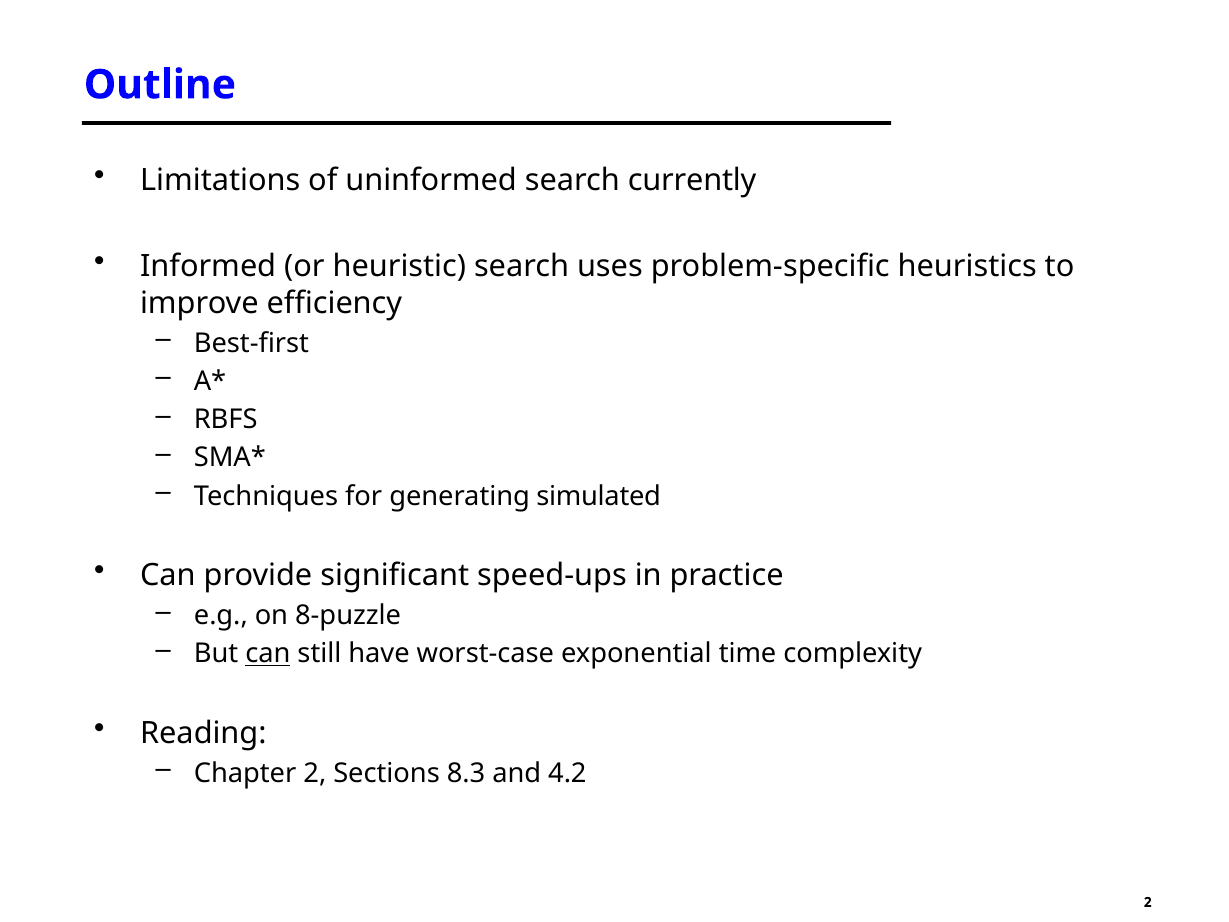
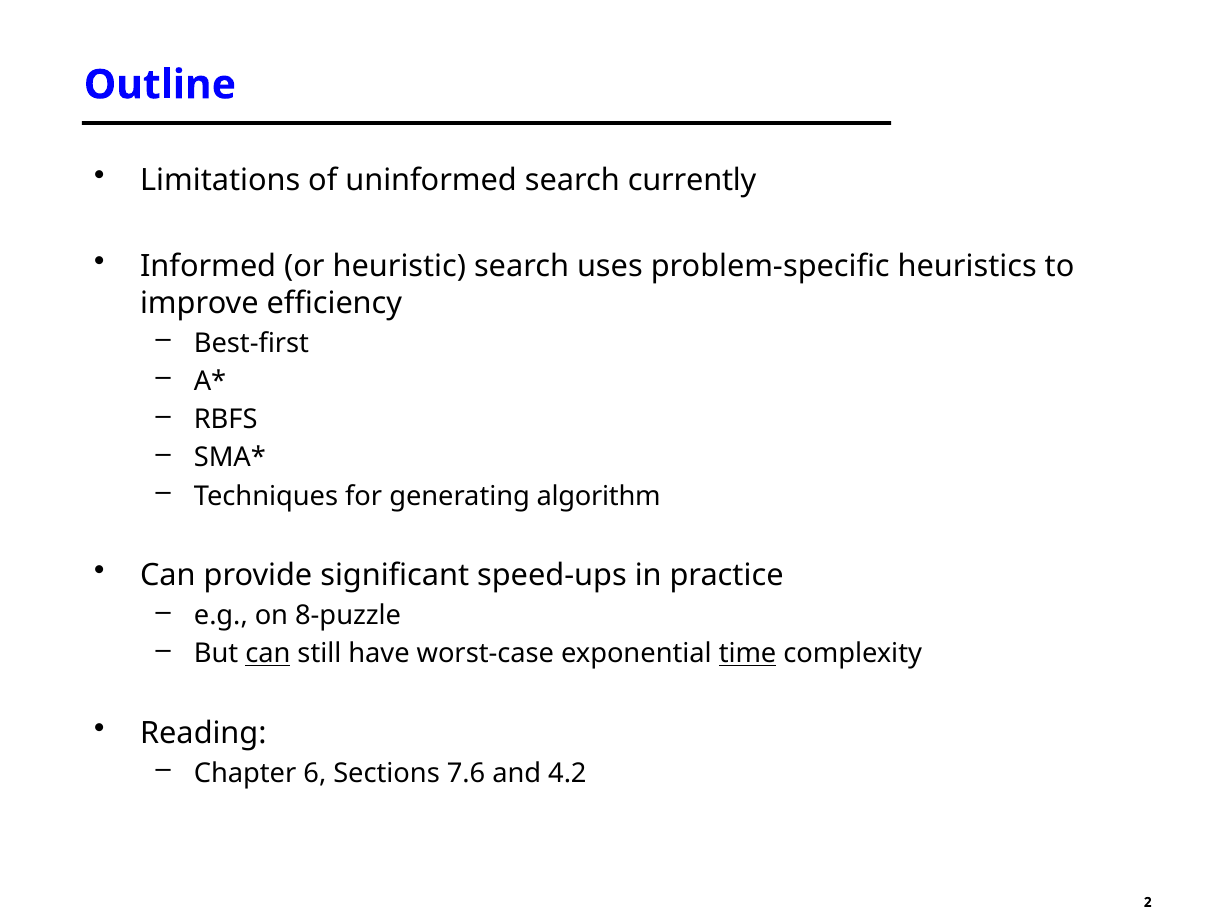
simulated: simulated -> algorithm (599, 496)
time underline: none -> present (748, 654)
Chapter 2: 2 -> 6 (315, 773)
8.3: 8.3 -> 7.6 (466, 773)
